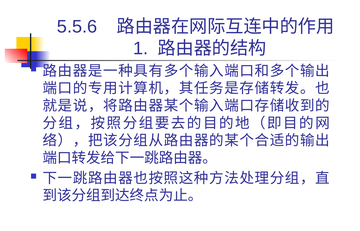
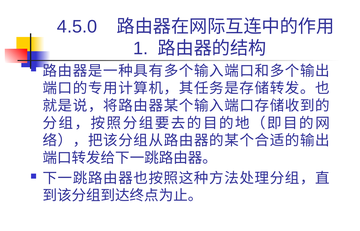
5.5.6: 5.5.6 -> 4.5.0 (77, 27)
